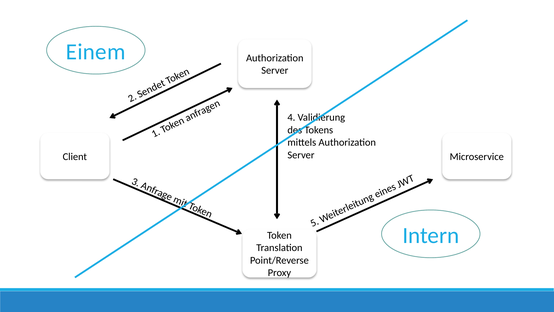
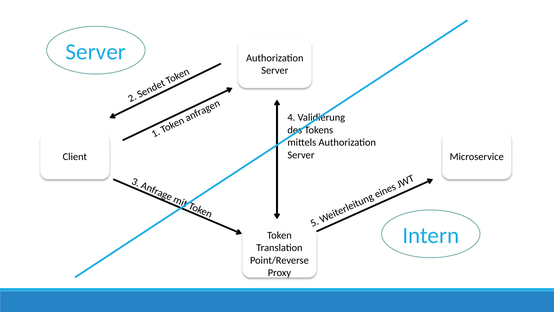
Einem: Einem -> Server (96, 52)
